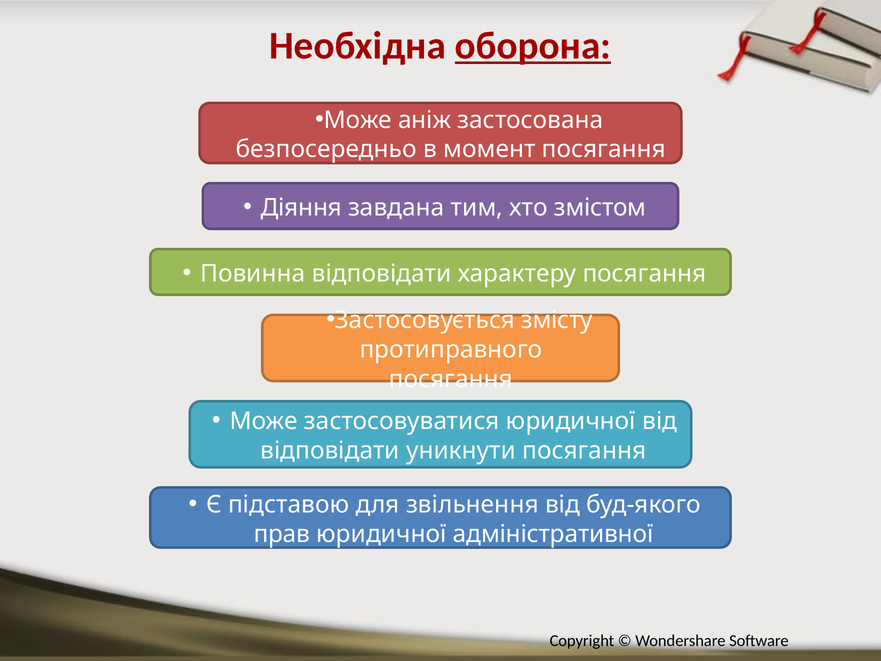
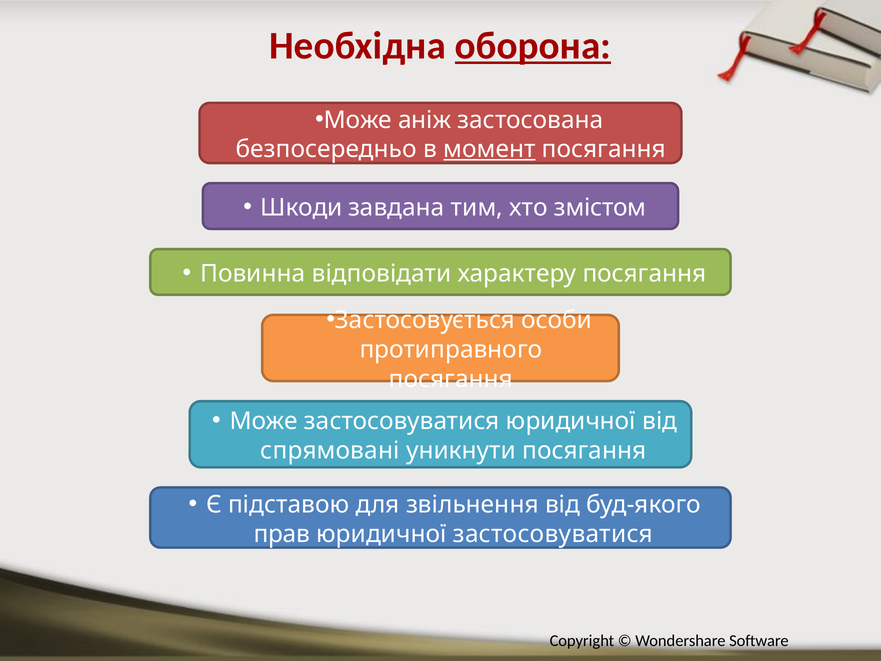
момент underline: none -> present (489, 149)
Діяння: Діяння -> Шкоди (301, 208)
змісту: змісту -> особи (557, 320)
відповідати: відповідати -> спрямовані (330, 450)
юридичної адміністративної: адміністративної -> застосовуватися (553, 534)
